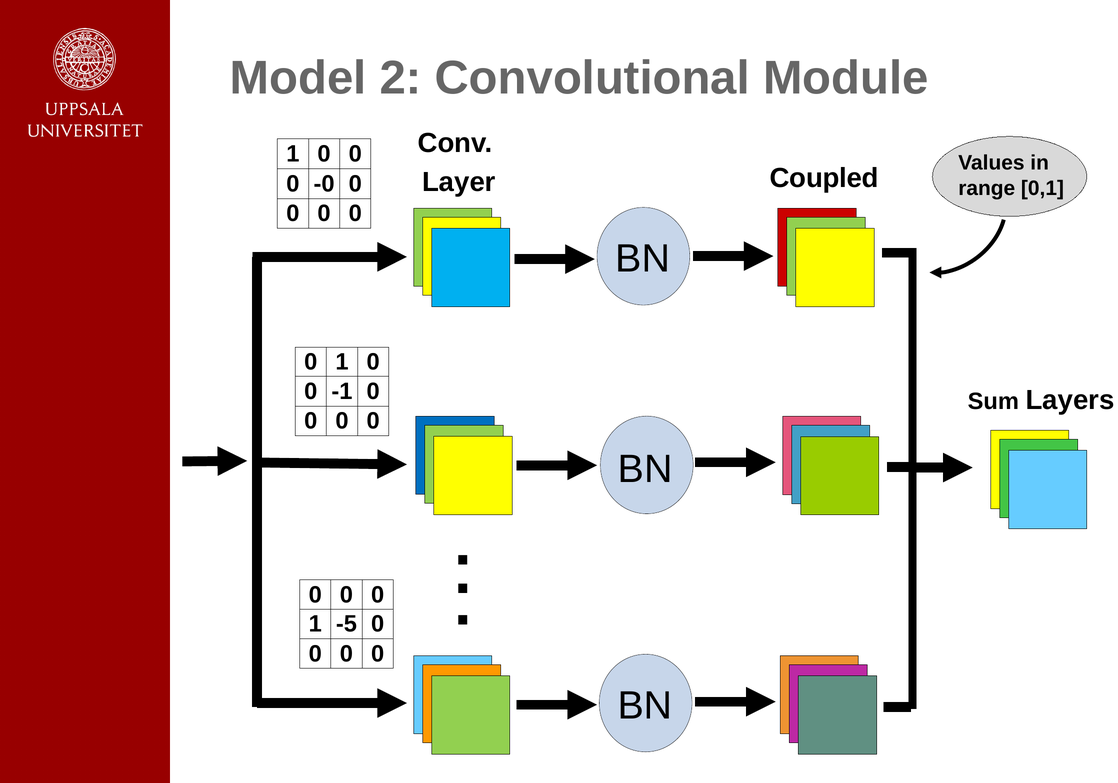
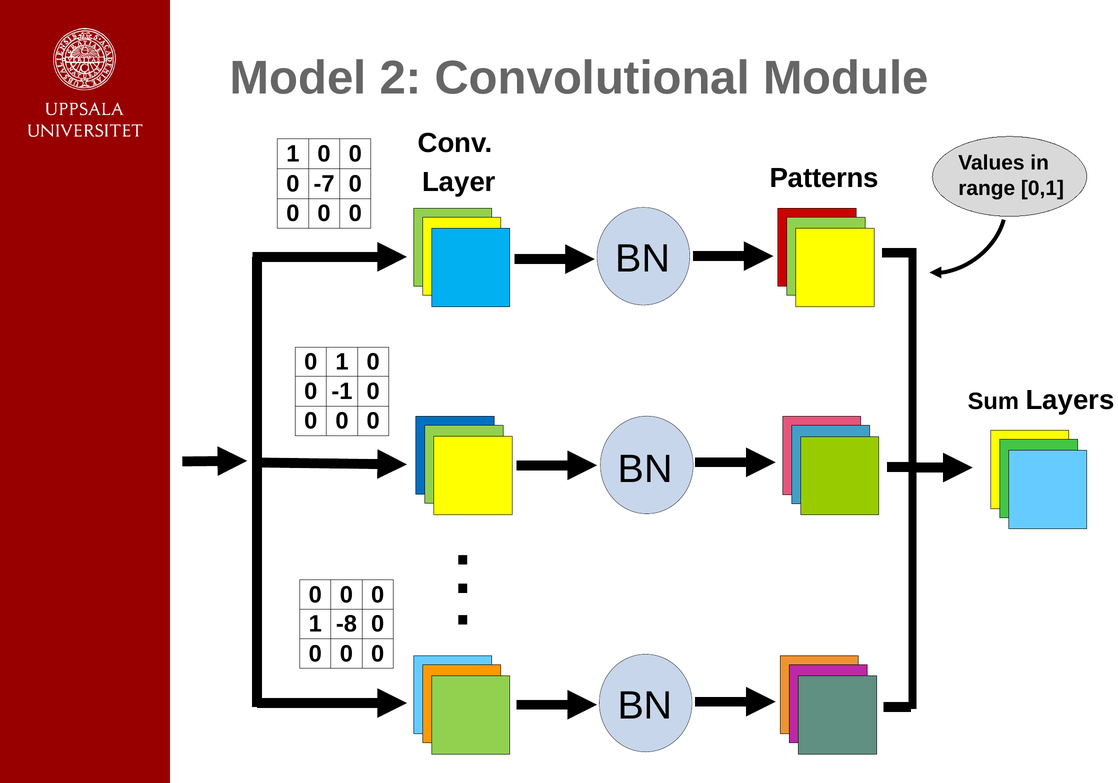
Coupled: Coupled -> Patterns (824, 178)
-0: -0 -> -7 (324, 184)
-5: -5 -> -8 (346, 624)
